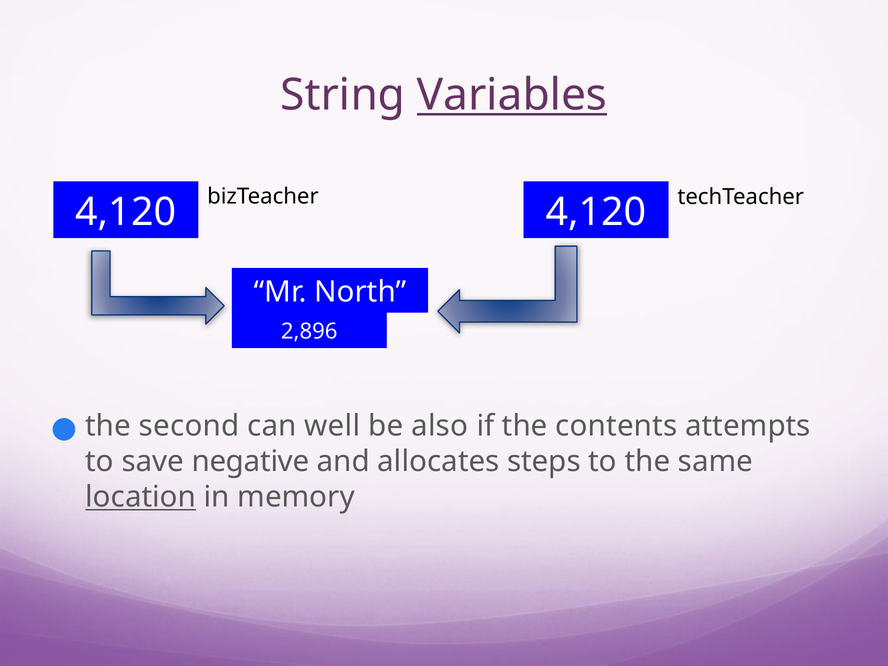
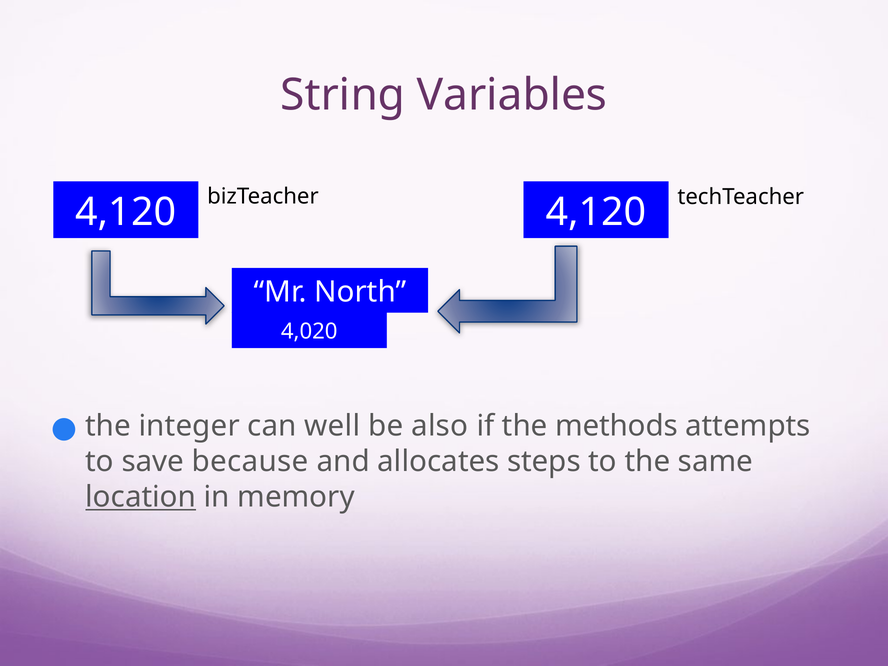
Variables underline: present -> none (512, 95)
2,896: 2,896 -> 4,020 (309, 332)
second: second -> integer (189, 426)
contents: contents -> methods (617, 426)
negative: negative -> because (250, 462)
